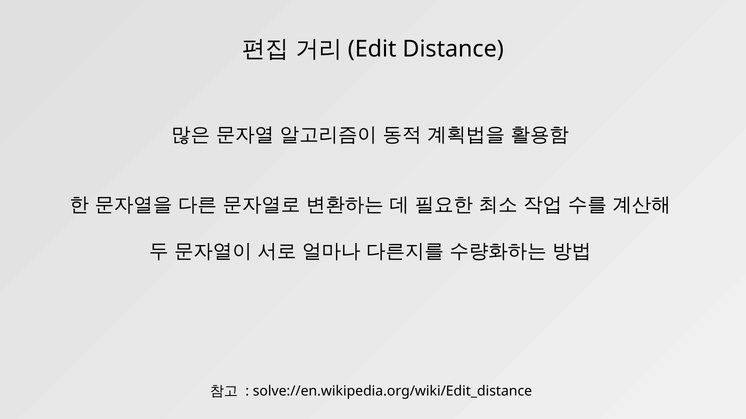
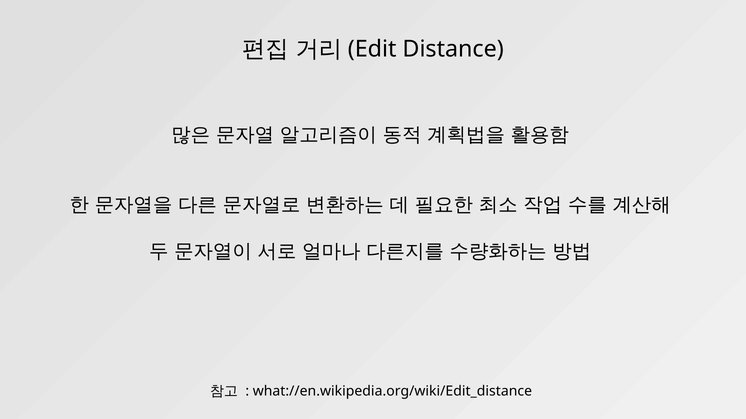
solve://en.wikipedia.org/wiki/Edit_distance: solve://en.wikipedia.org/wiki/Edit_distance -> what://en.wikipedia.org/wiki/Edit_distance (392, 392)
